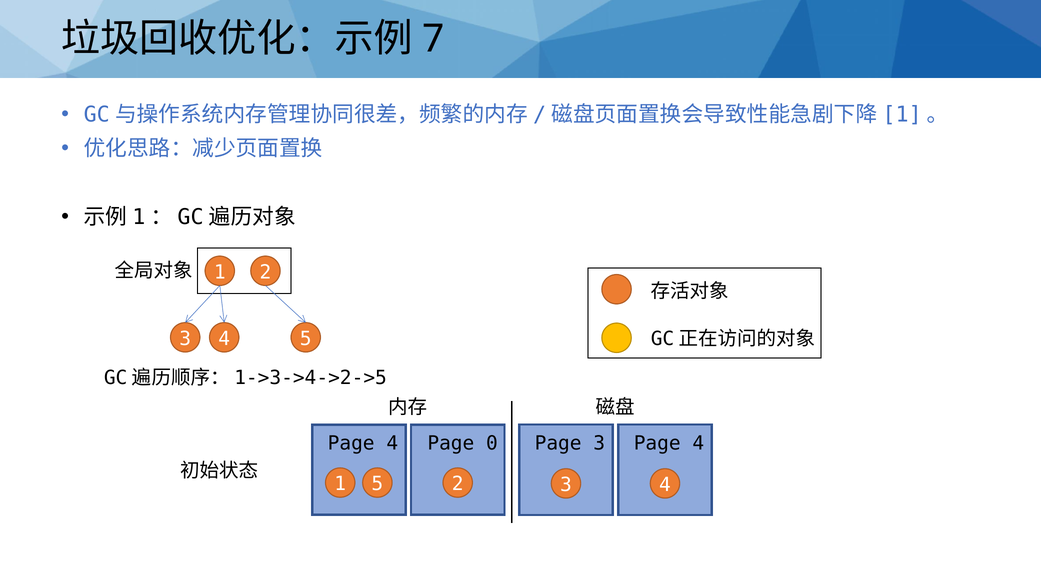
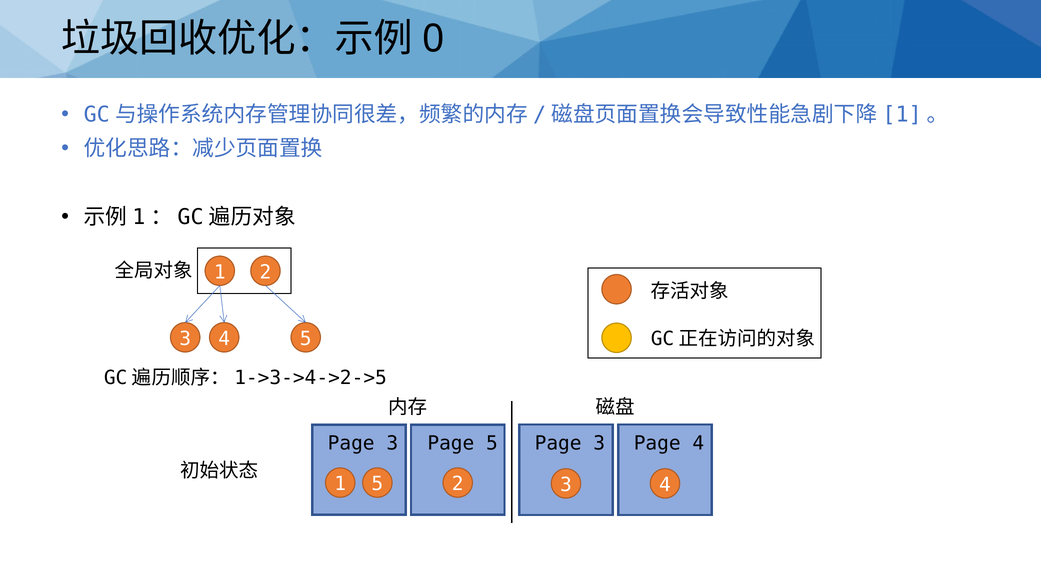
7: 7 -> 0 (433, 39)
4: 4 -> 3 (392, 444)
Page 0: 0 -> 5 (492, 444)
